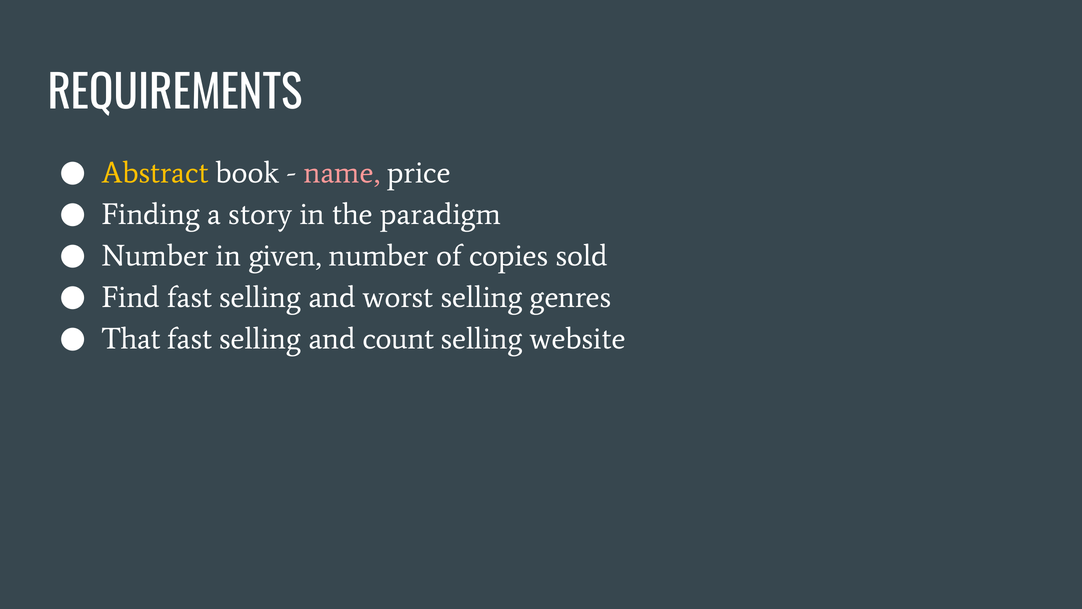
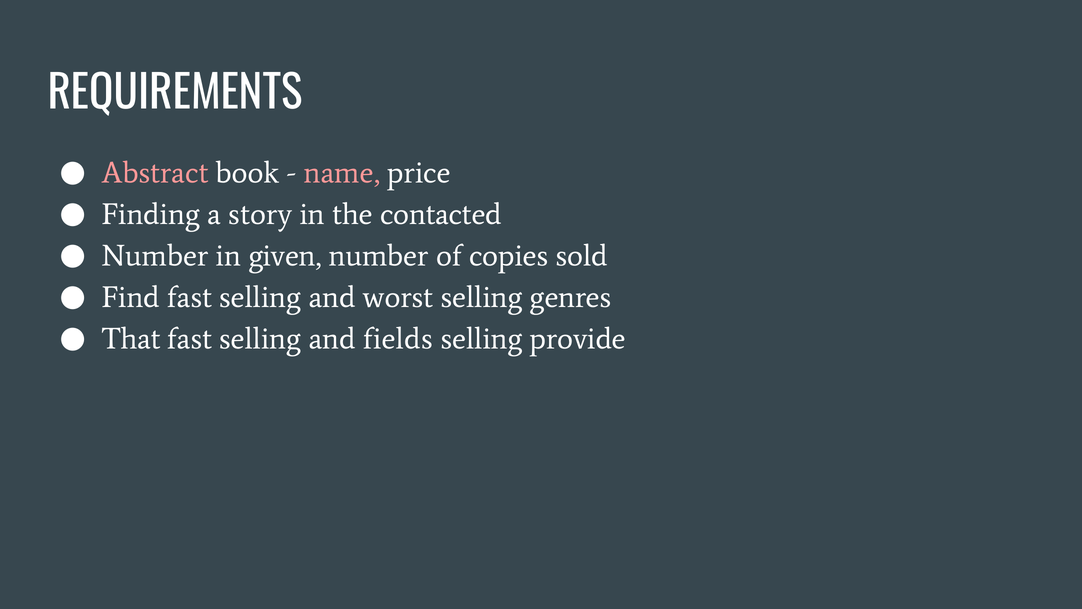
Abstract colour: yellow -> pink (155, 173)
paradigm: paradigm -> contacted (441, 214)
count: count -> fields (398, 339)
website: website -> provide (578, 339)
